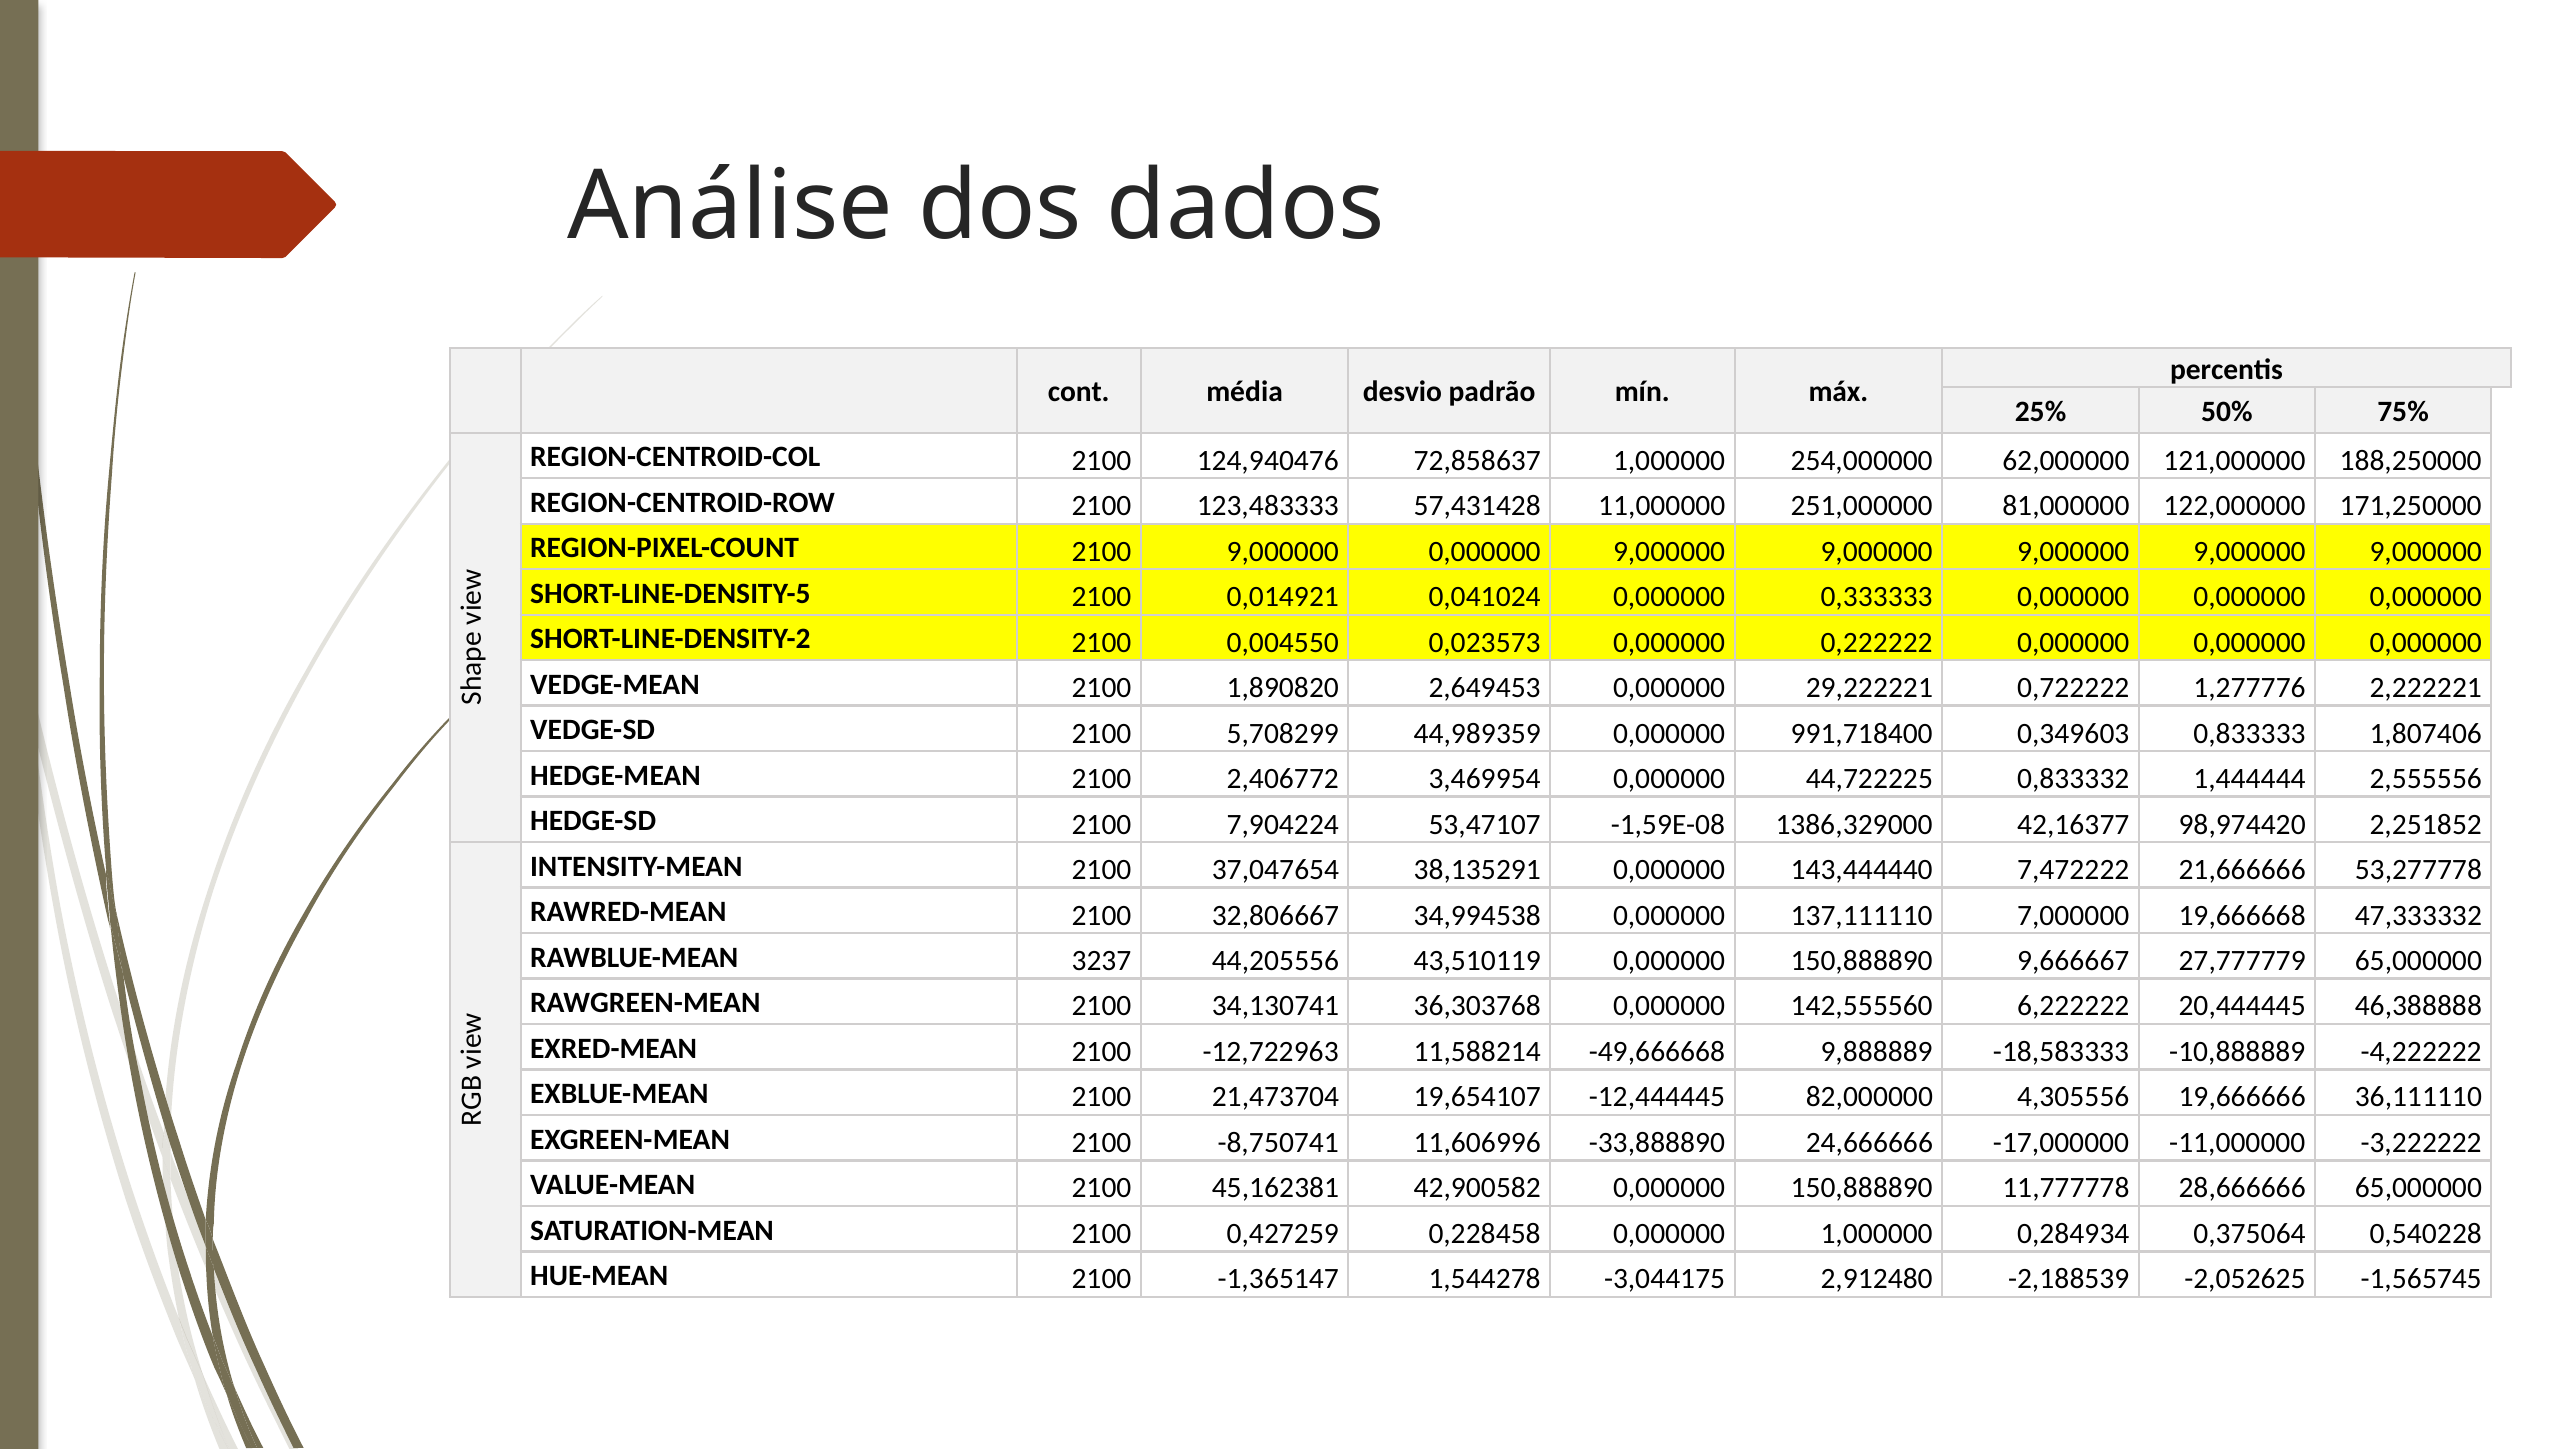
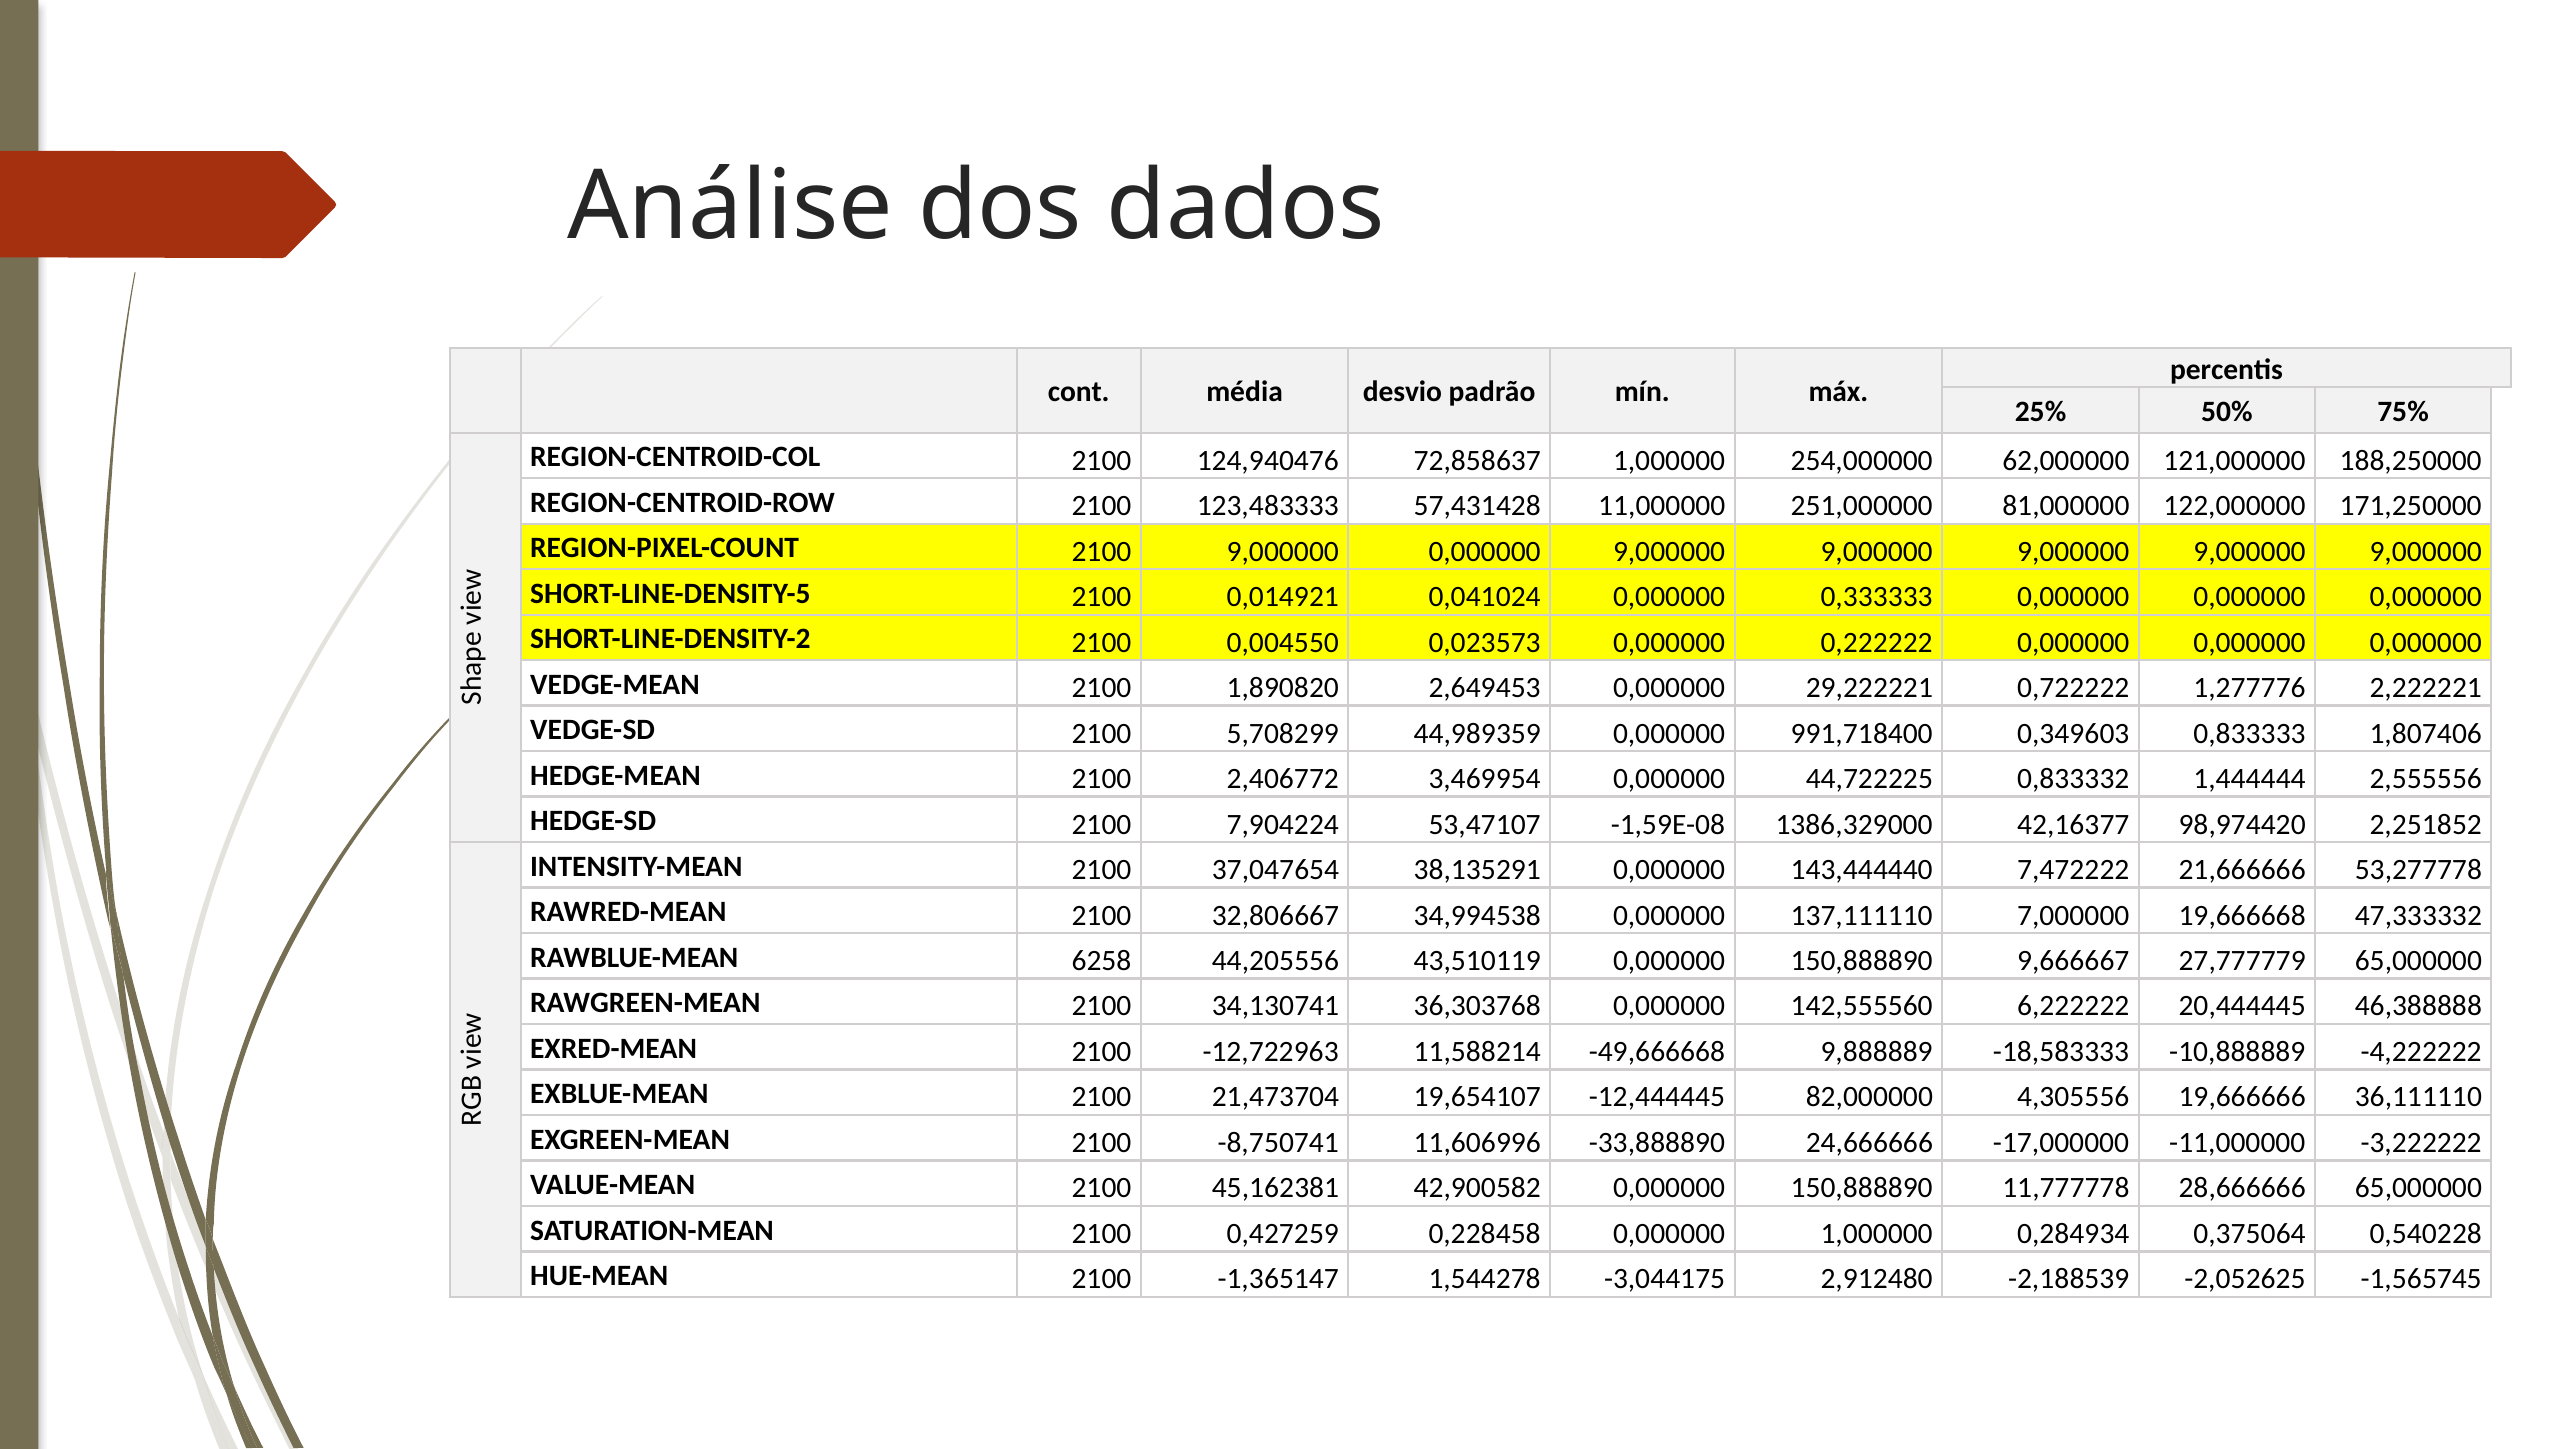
3237: 3237 -> 6258 (1101, 961)
